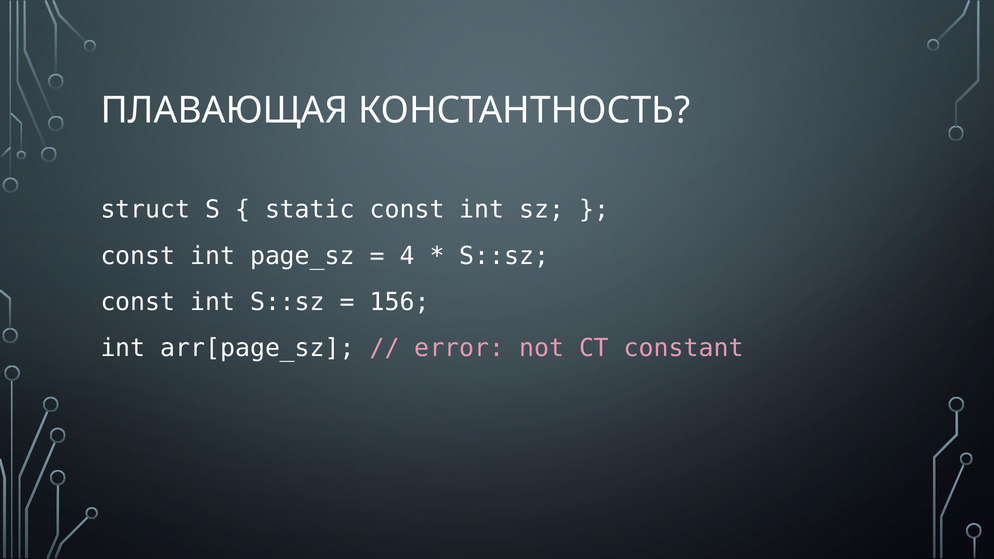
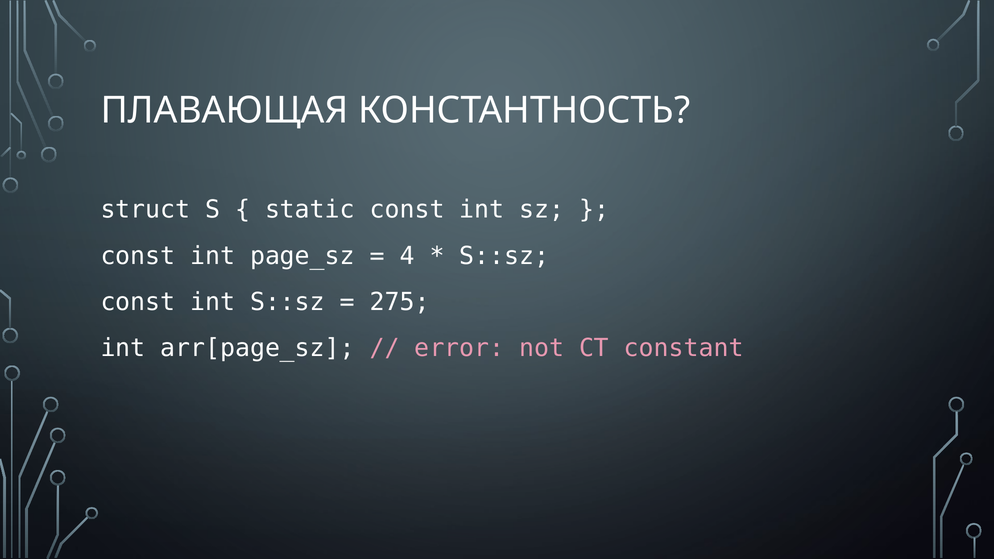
156: 156 -> 275 (400, 302)
